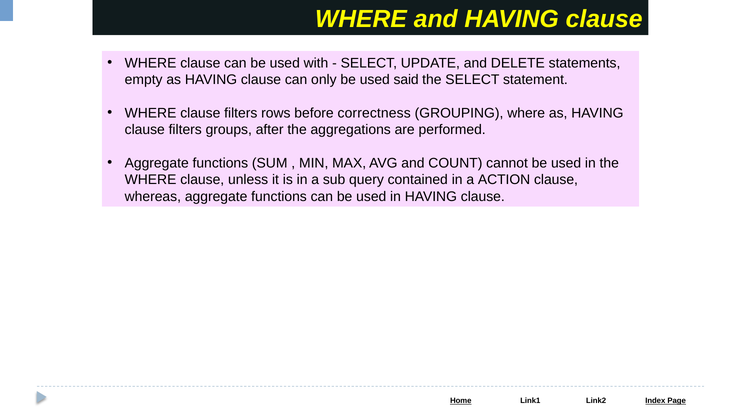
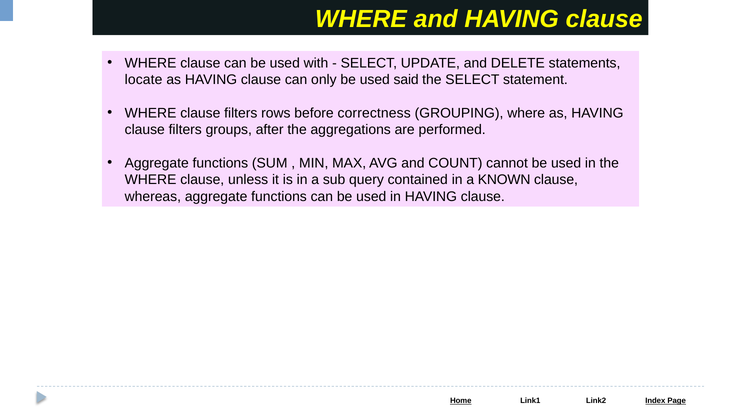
empty: empty -> locate (144, 80)
ACTION: ACTION -> KNOWN (504, 180)
